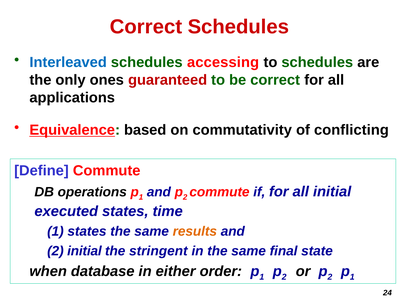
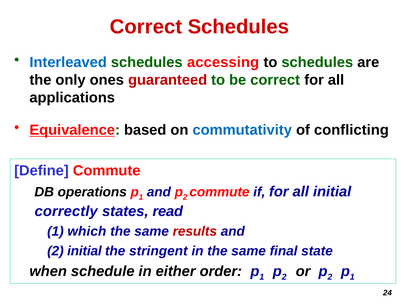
commutativity colour: black -> blue (242, 130)
executed: executed -> correctly (66, 212)
time: time -> read (168, 212)
1 states: states -> which (87, 232)
results colour: orange -> red (195, 232)
database: database -> schedule (103, 272)
